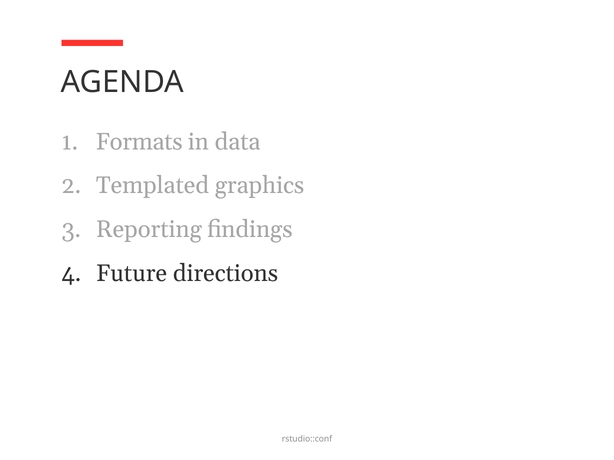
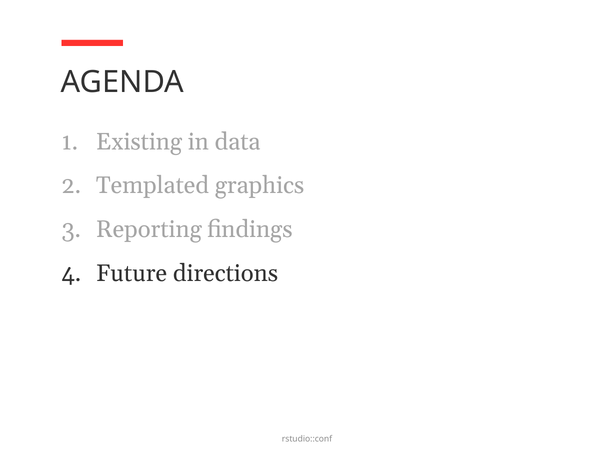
Formats: Formats -> Existing (139, 142)
